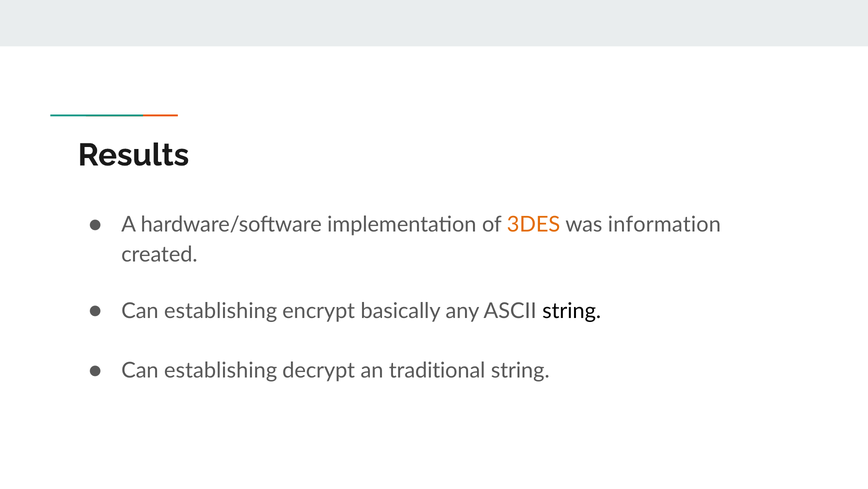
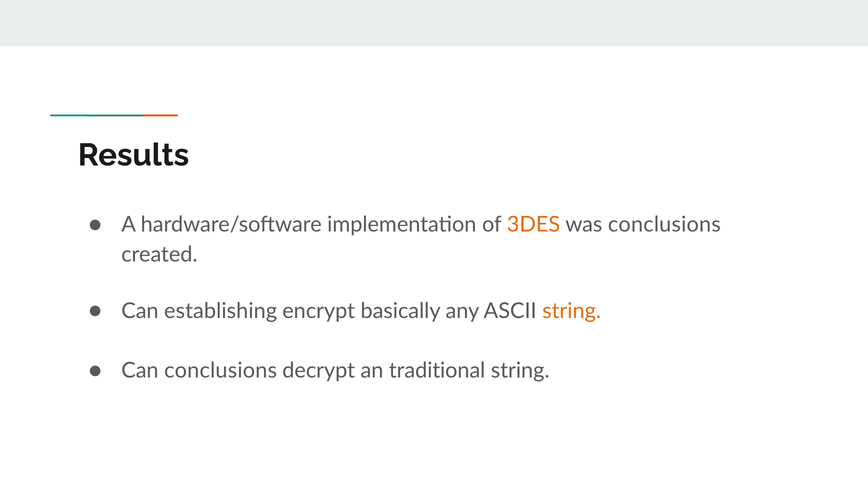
was information: information -> conclusions (664, 224)
string colour: black -> orange (572, 310)
establishing: establishing -> conclusions (221, 370)
